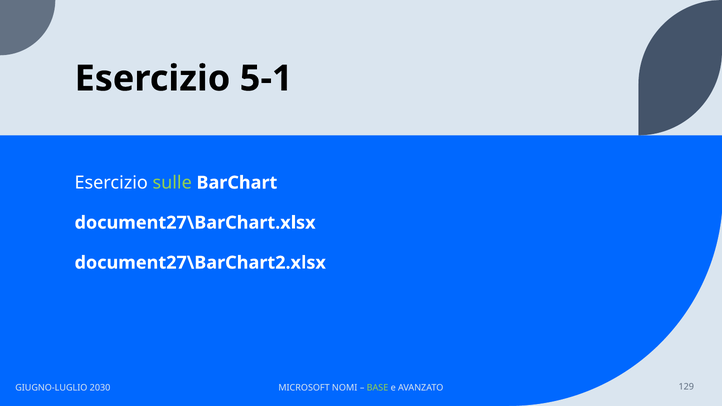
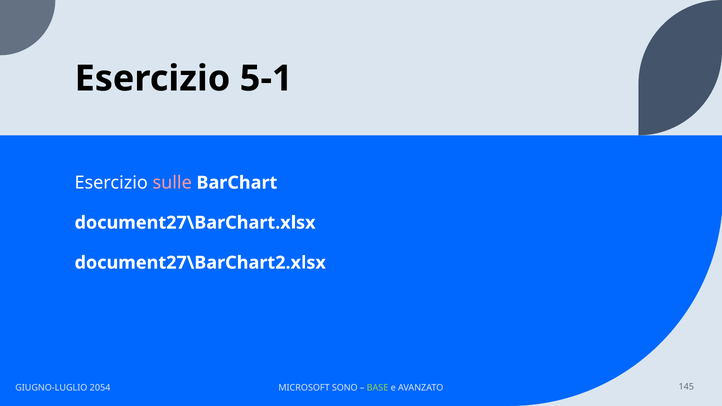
sulle colour: light green -> pink (172, 183)
2030: 2030 -> 2054 (100, 388)
NOMI: NOMI -> SONO (345, 388)
129: 129 -> 145 (686, 387)
